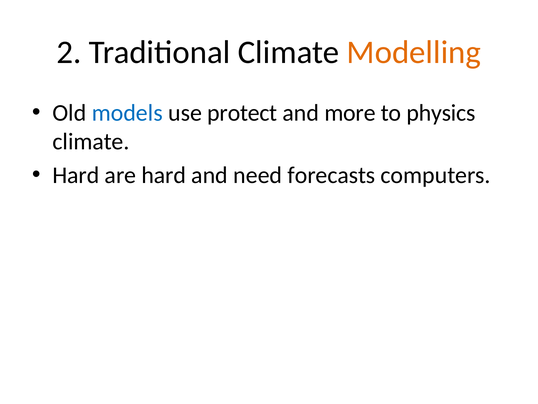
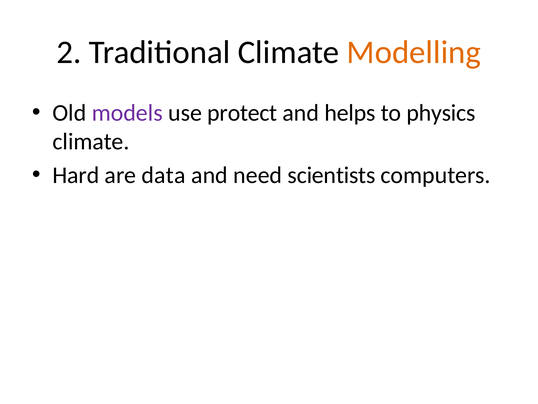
models colour: blue -> purple (127, 113)
more: more -> helps (350, 113)
are hard: hard -> data (164, 175)
forecasts: forecasts -> scientists (332, 175)
